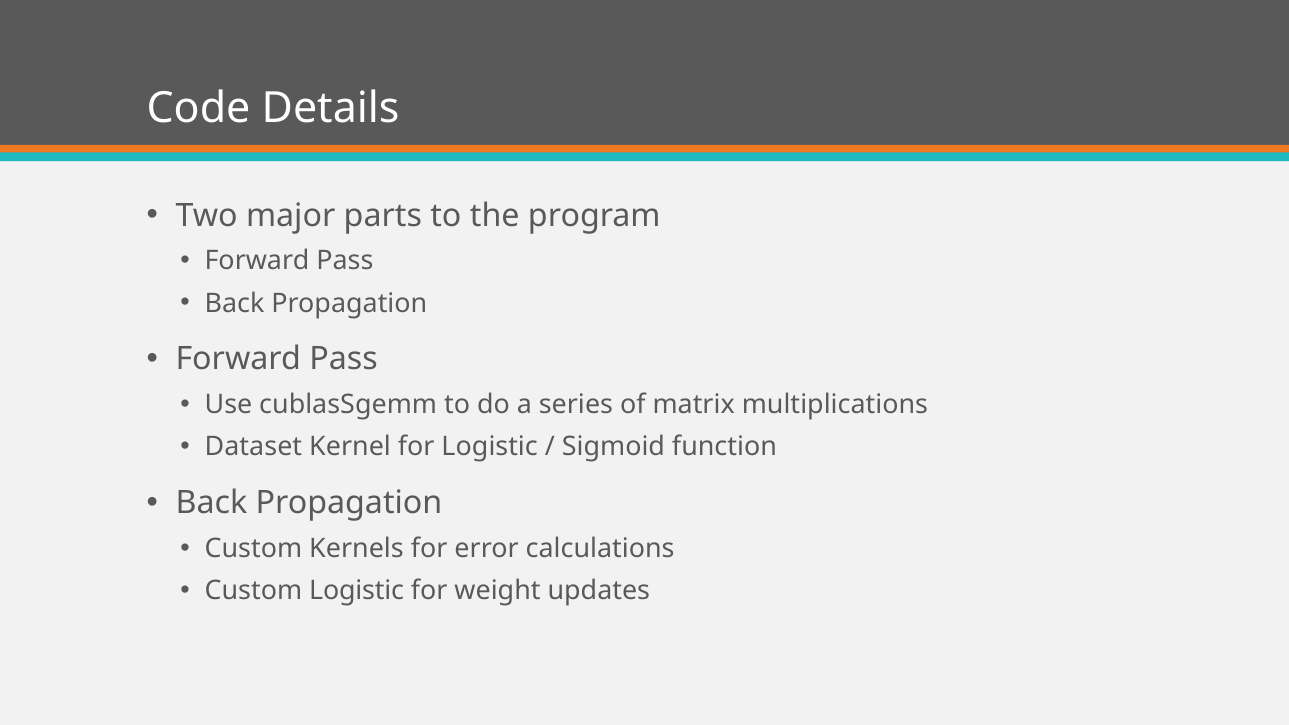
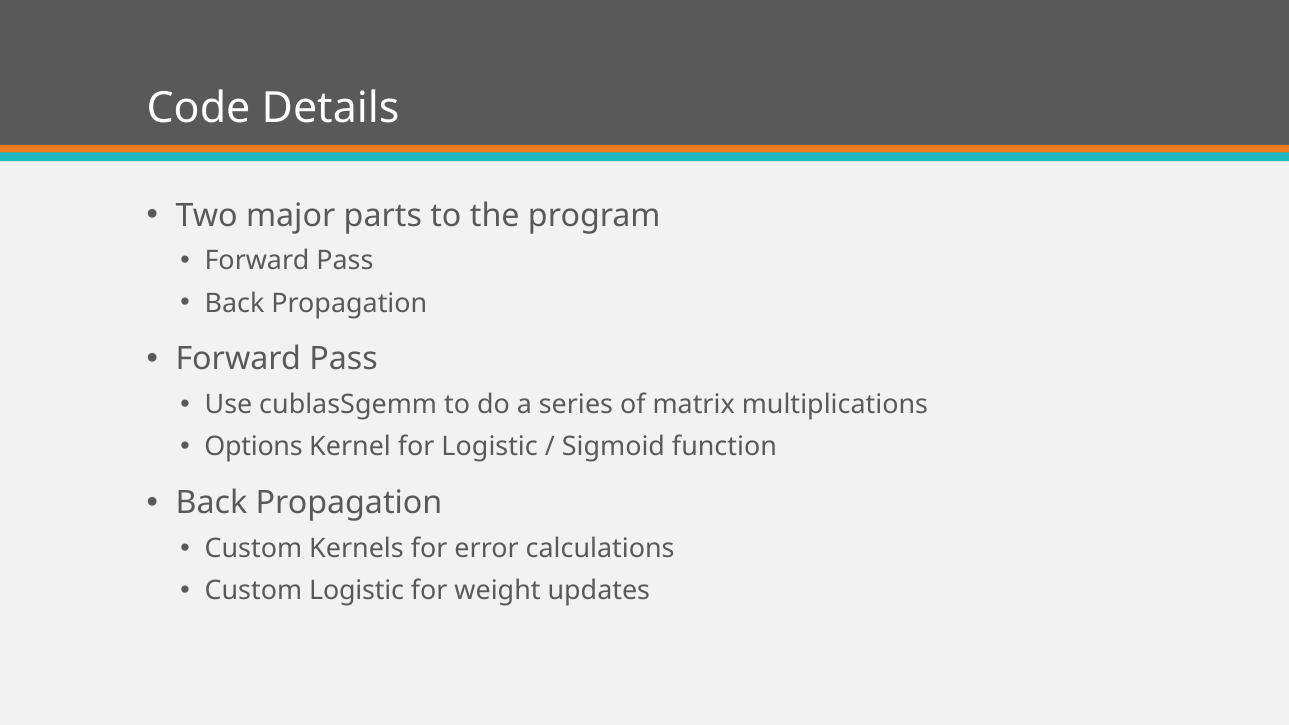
Dataset: Dataset -> Options (254, 447)
